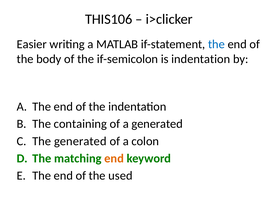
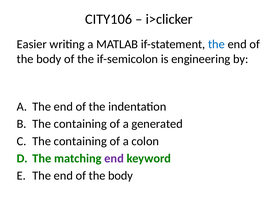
THIS106: THIS106 -> CITY106 (109, 19)
is indentation: indentation -> engineering (201, 59)
generated: generated -> containing (80, 142)
end colour: orange -> purple (114, 159)
used: used -> body (121, 176)
